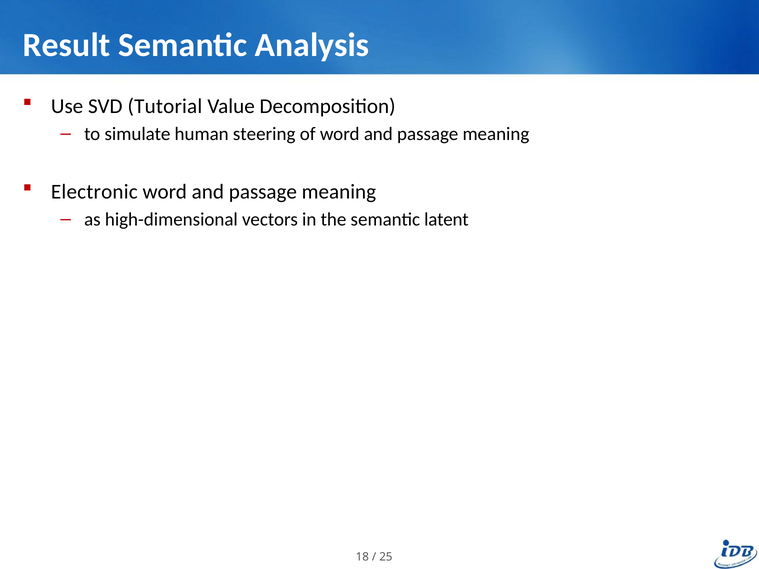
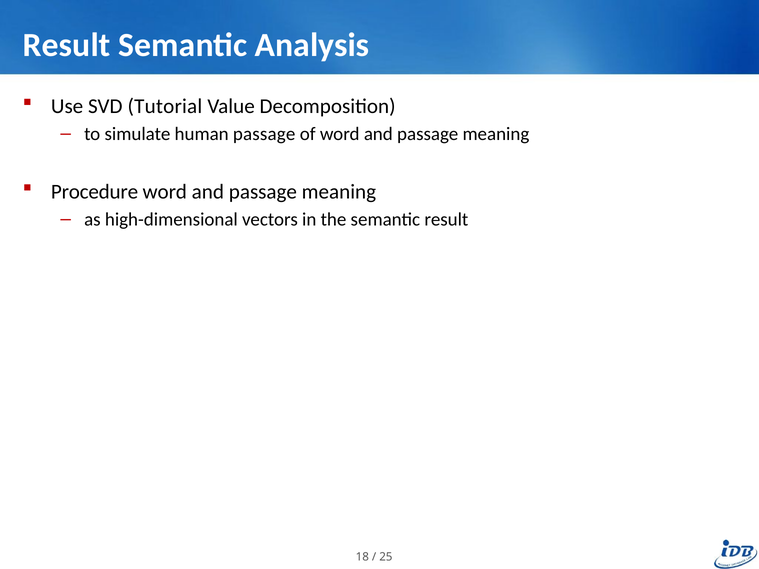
human steering: steering -> passage (264, 134)
Electronic: Electronic -> Procedure (95, 192)
semantic latent: latent -> result (446, 219)
